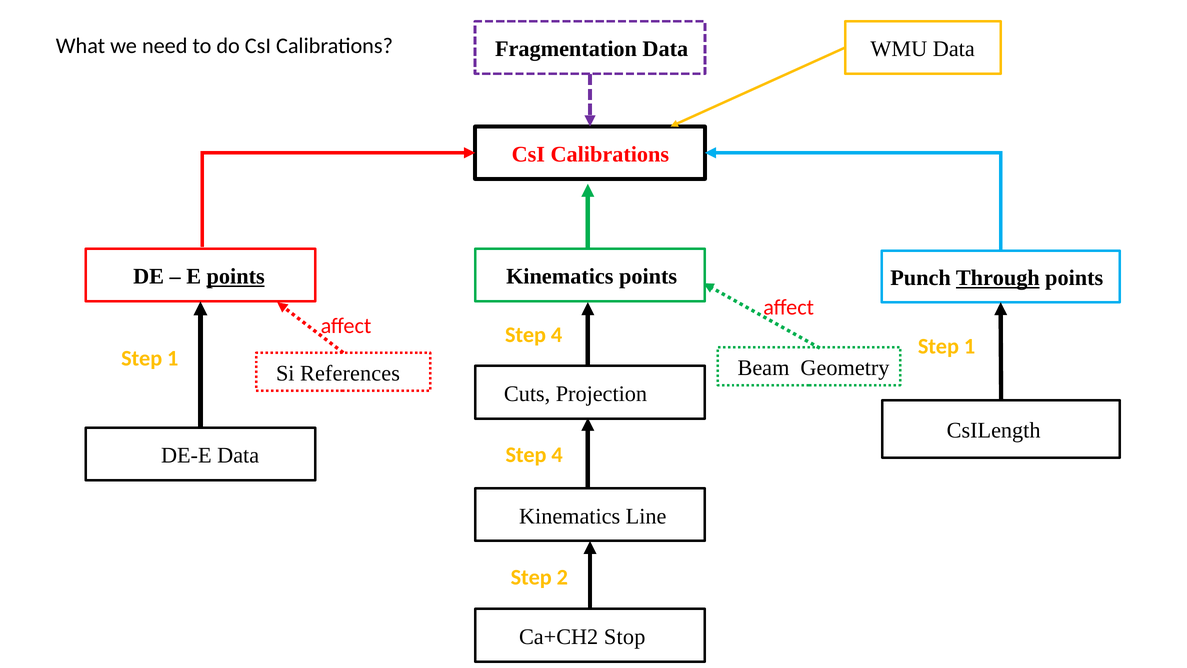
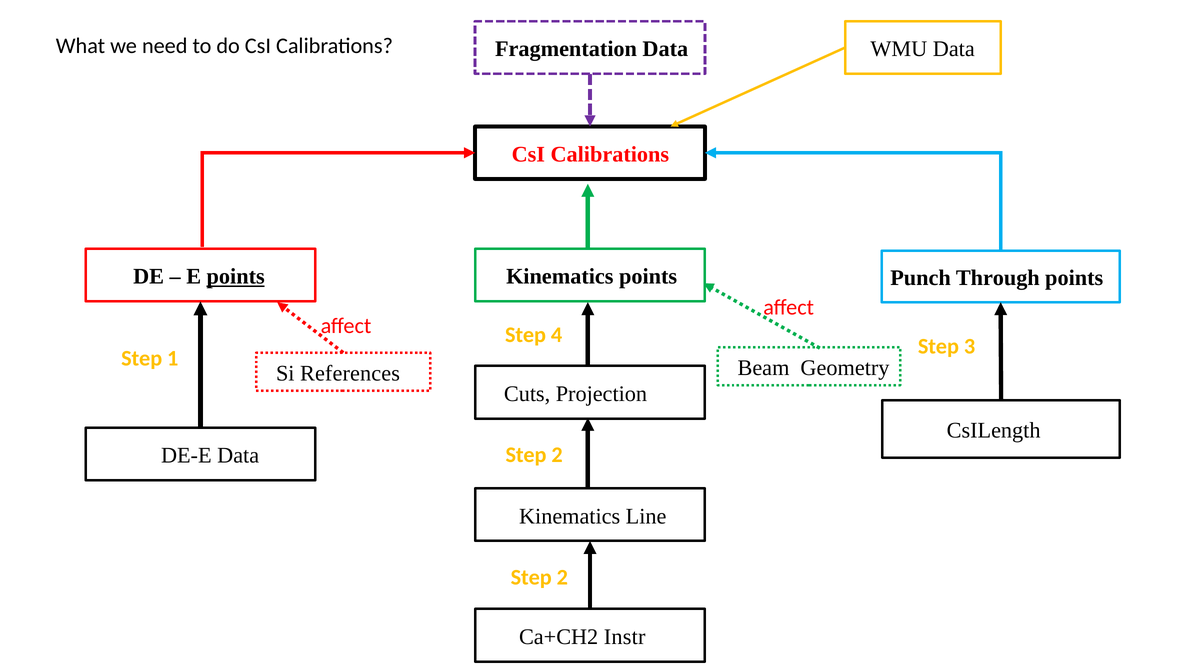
Through underline: present -> none (998, 278)
1: 1 -> 3 (970, 346)
4: 4 -> 2 (557, 454)
Stop: Stop -> Instr (625, 637)
